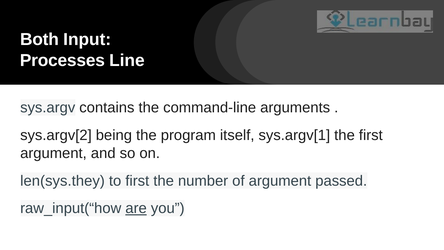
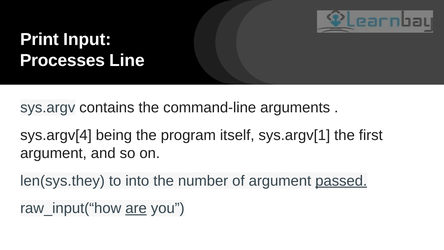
Both: Both -> Print (39, 40)
sys.argv[2: sys.argv[2 -> sys.argv[4 (56, 135)
to first: first -> into (137, 181)
passed underline: none -> present (341, 181)
